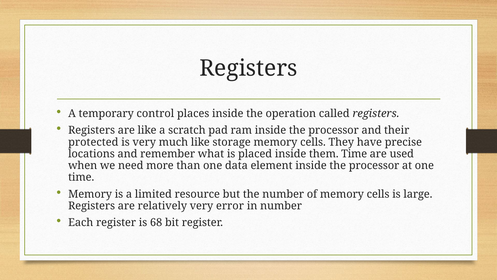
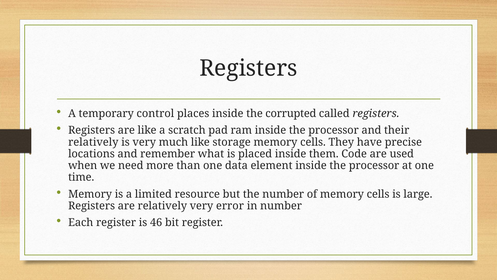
operation: operation -> corrupted (291, 113)
protected: protected -> relatively (93, 142)
them Time: Time -> Code (354, 154)
68: 68 -> 46 (156, 222)
